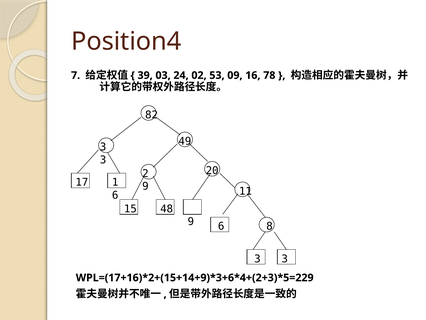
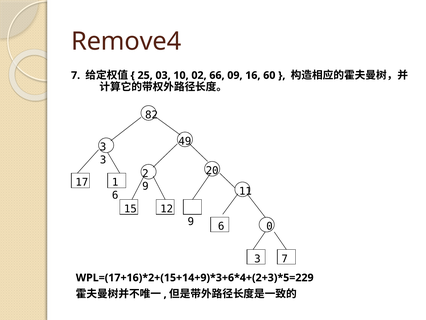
Position4: Position4 -> Remove4 (126, 41)
39: 39 -> 25 (145, 75)
24: 24 -> 10 (181, 75)
53: 53 -> 66 (217, 75)
78: 78 -> 60 (269, 75)
48: 48 -> 12 (167, 209)
8: 8 -> 0 (269, 226)
3: 3 -> 7 (285, 258)
